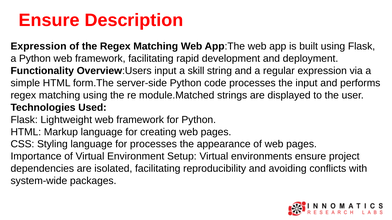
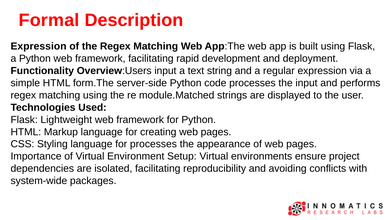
Ensure: Ensure -> Formal (49, 20)
skill: skill -> text (196, 71)
